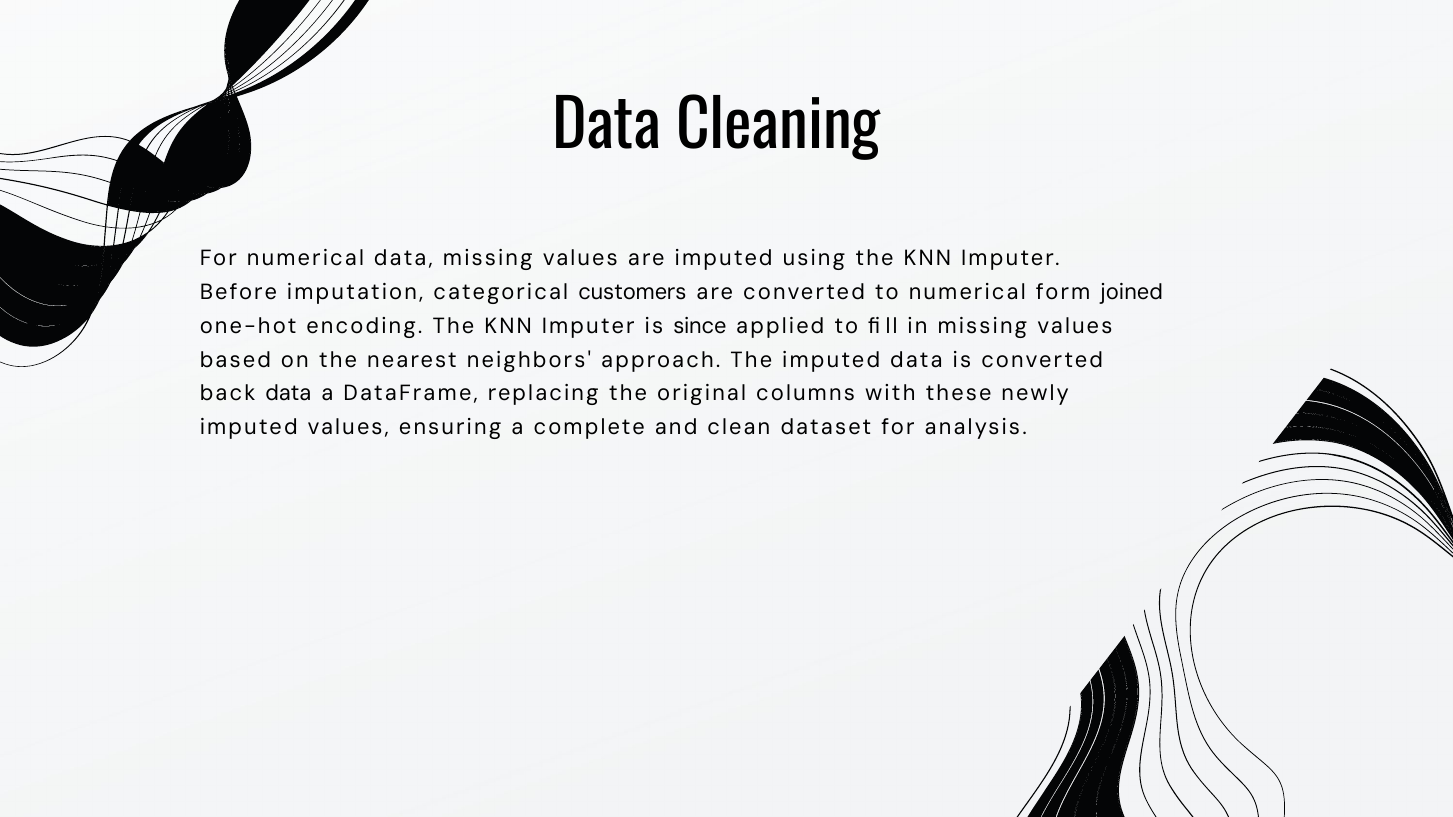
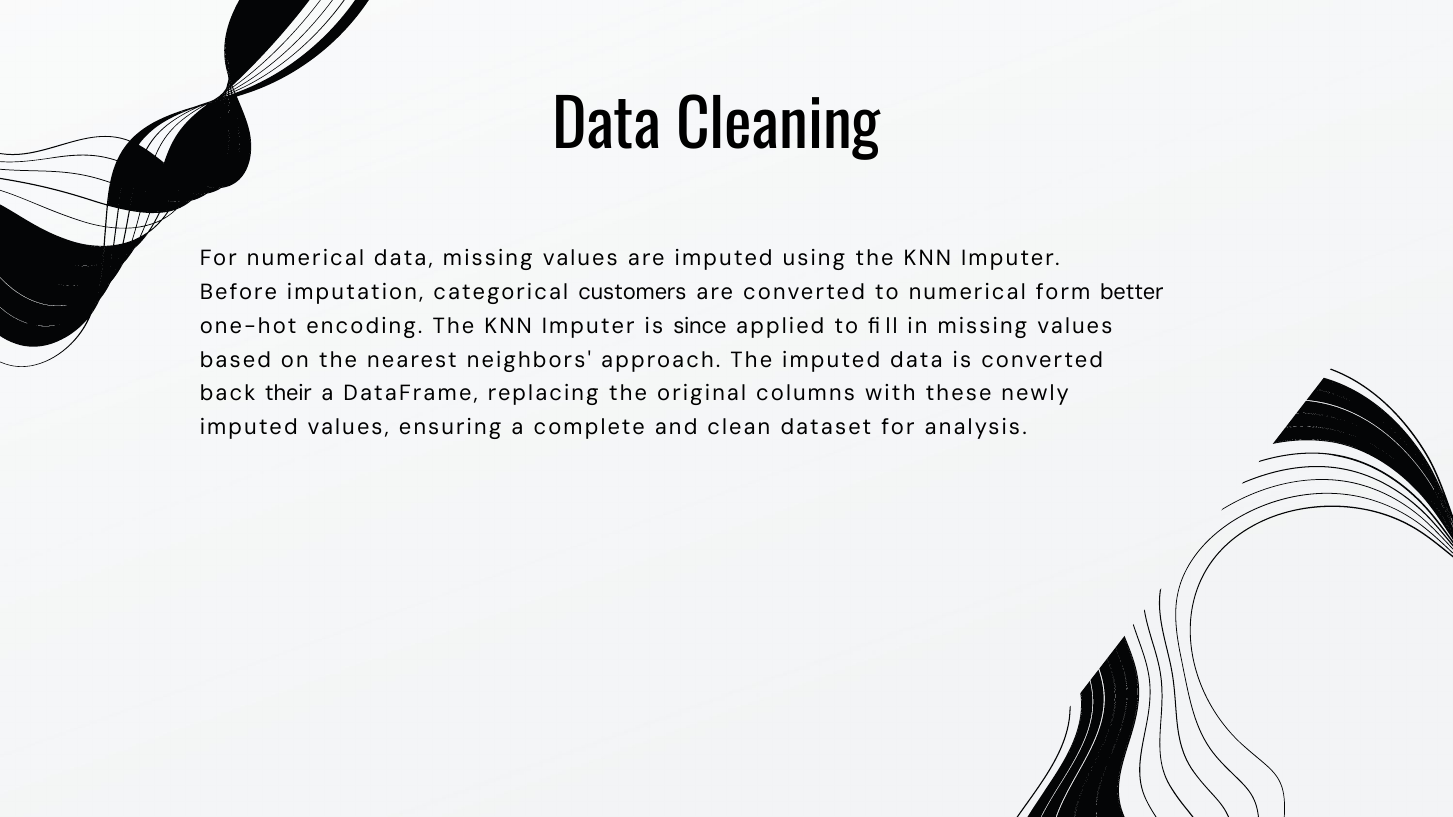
joined: joined -> better (1132, 292)
back data: data -> their (288, 394)
